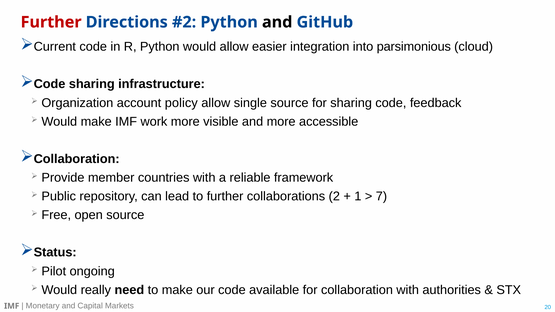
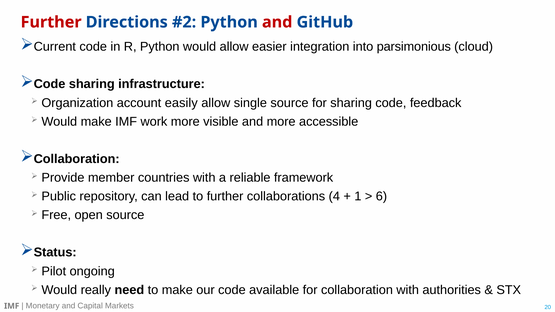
and colour: black -> red (277, 22)
policy: policy -> easily (181, 103)
2: 2 -> 4 (334, 196)
7: 7 -> 6 (381, 196)
